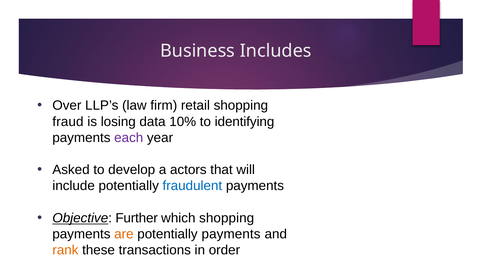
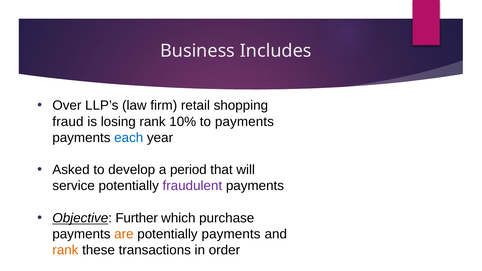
losing data: data -> rank (153, 122)
to identifying: identifying -> payments (244, 122)
each colour: purple -> blue (129, 138)
actors: actors -> period (188, 170)
include: include -> service (74, 186)
fraudulent colour: blue -> purple (192, 186)
which shopping: shopping -> purchase (227, 218)
